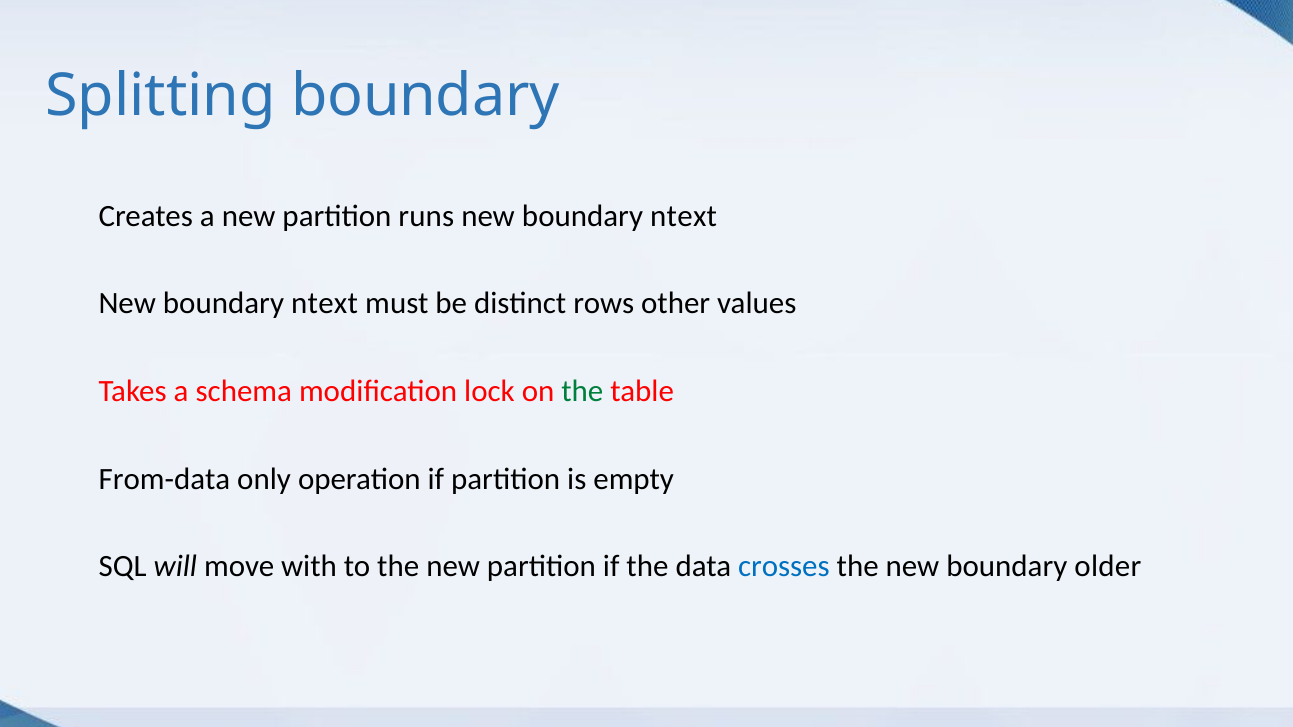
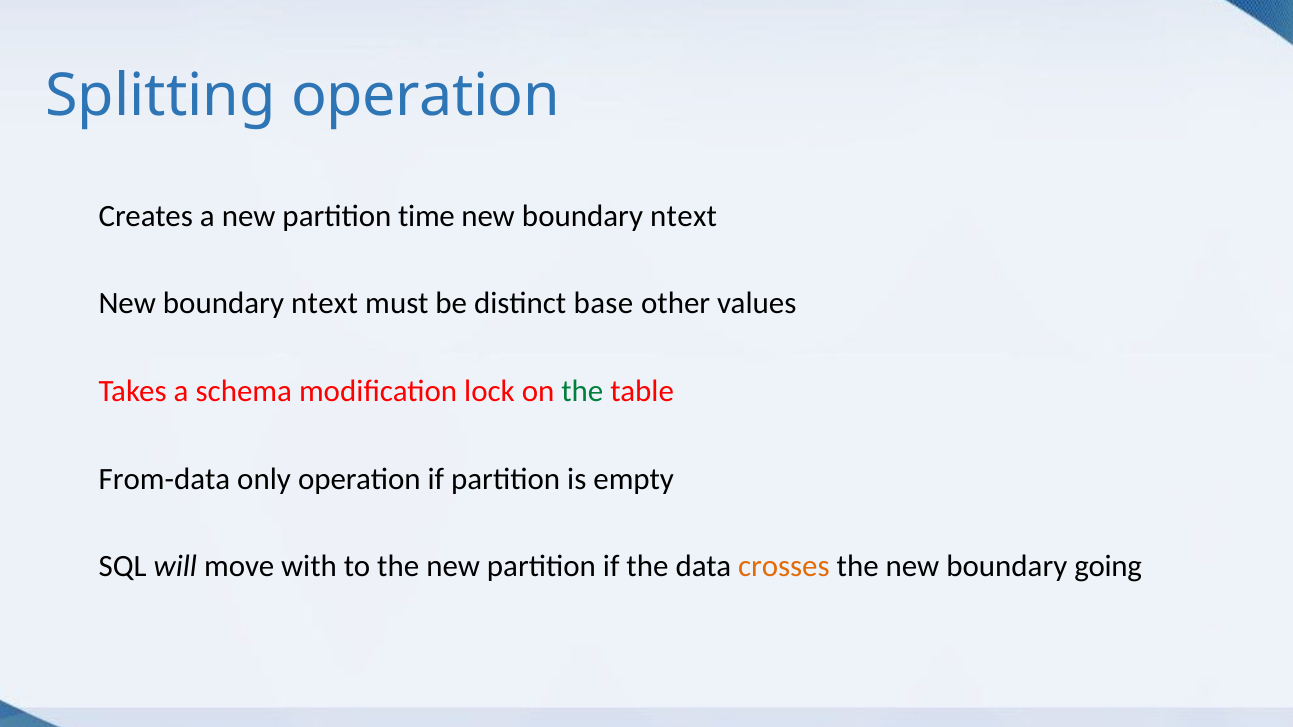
Splitting boundary: boundary -> operation (426, 96)
runs: runs -> time (427, 216)
rows: rows -> base (603, 304)
crosses colour: blue -> orange (784, 567)
older: older -> going (1108, 567)
